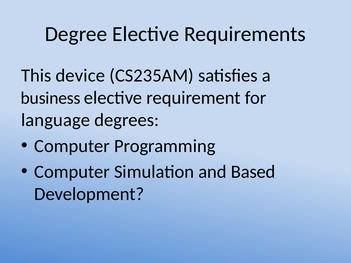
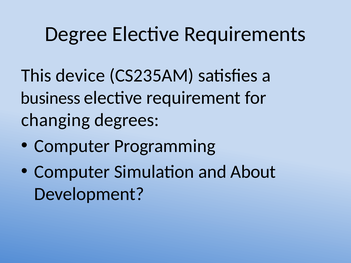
language: language -> changing (56, 120)
Based: Based -> About (253, 172)
